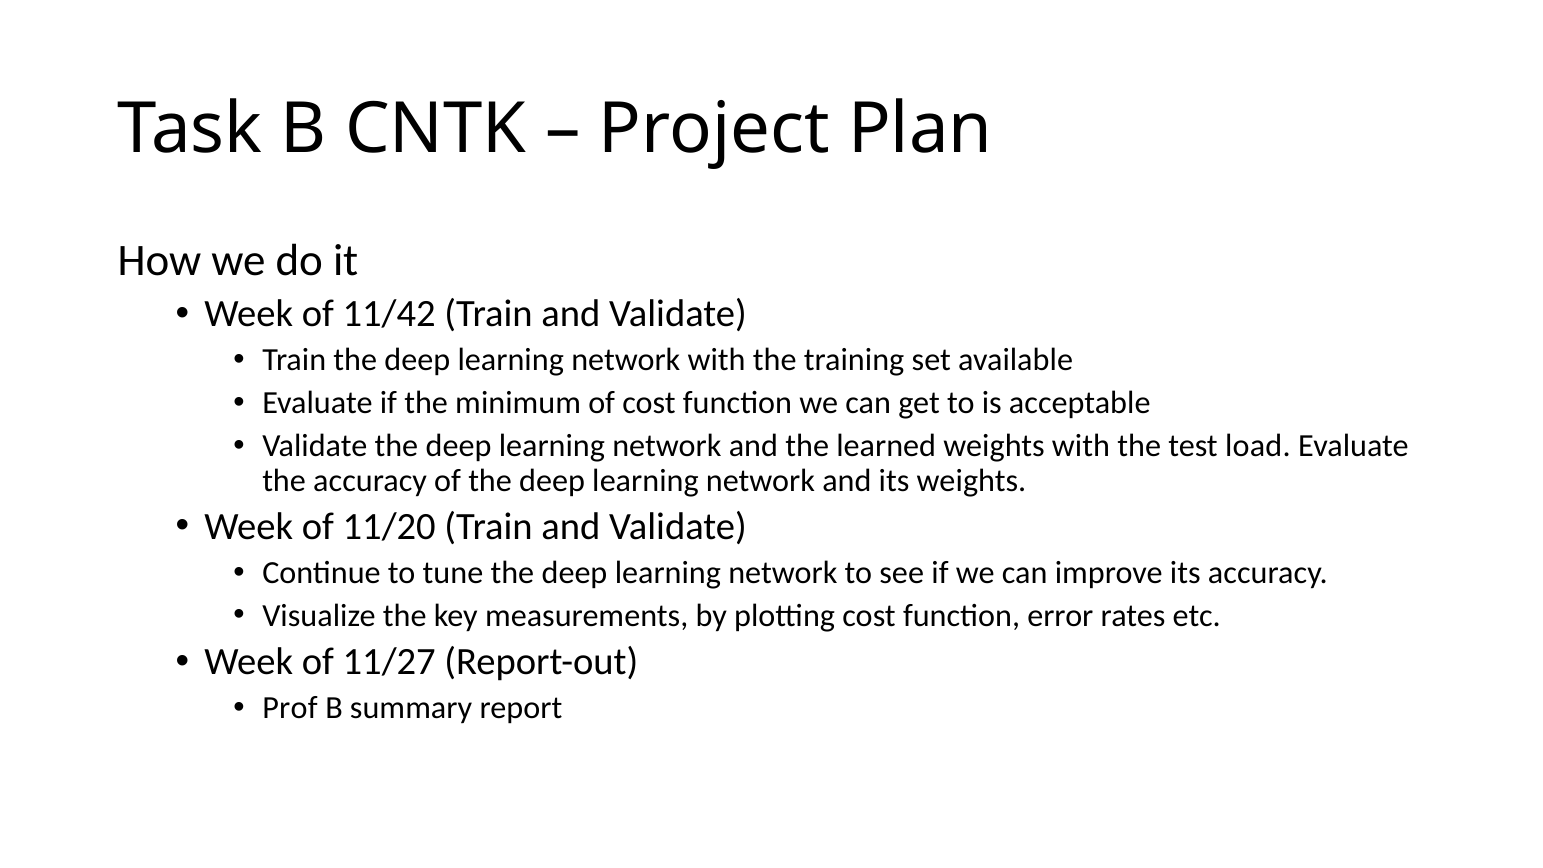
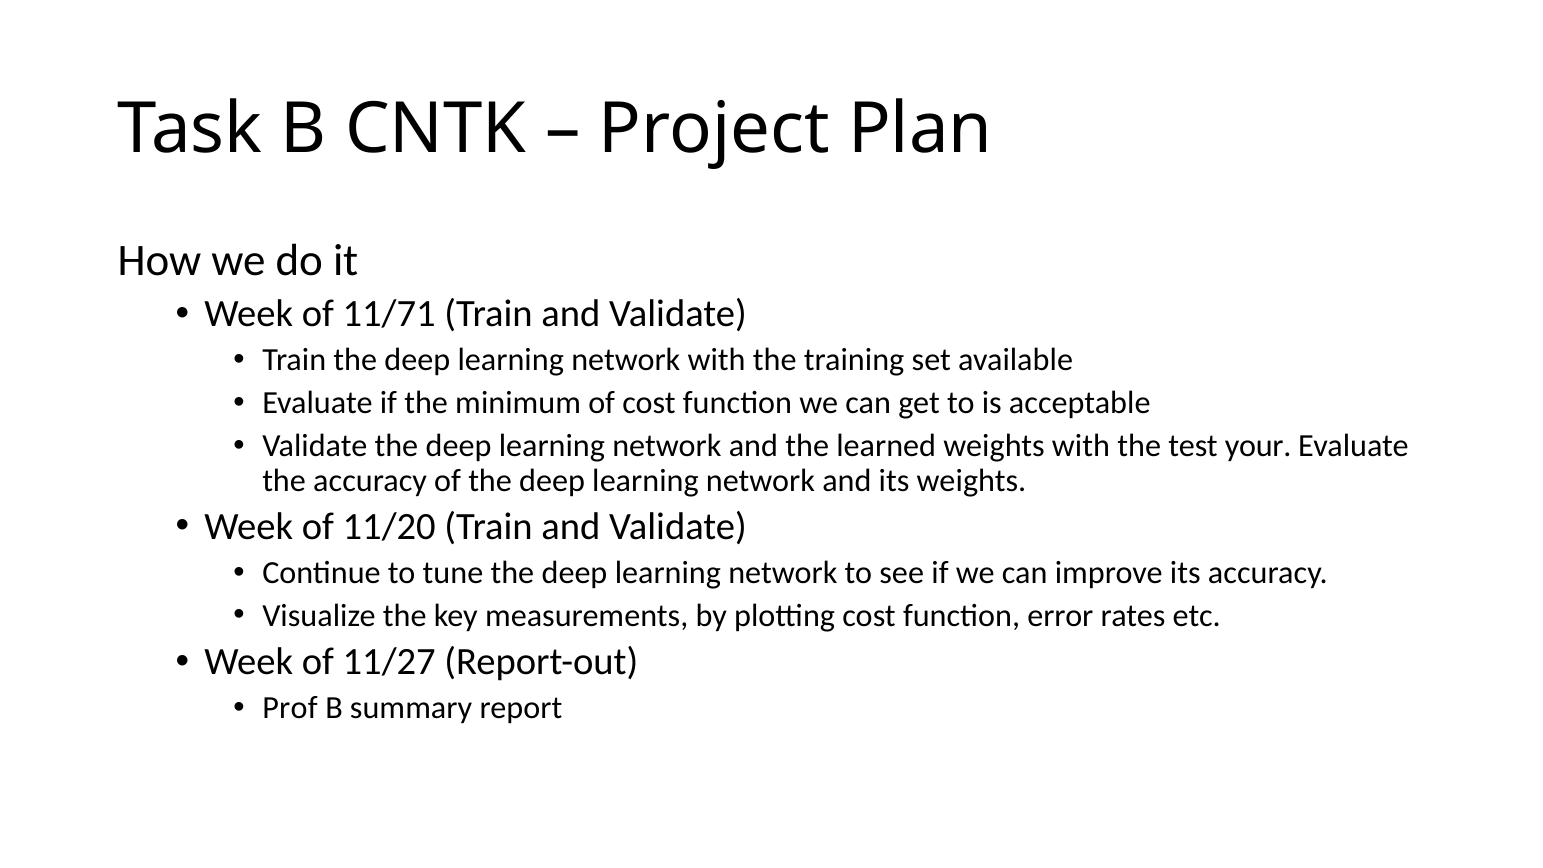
11/42: 11/42 -> 11/71 (389, 314)
load: load -> your (1258, 446)
